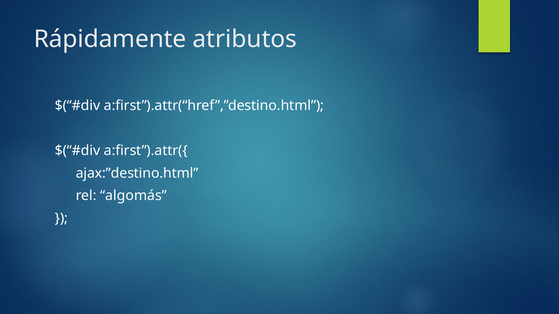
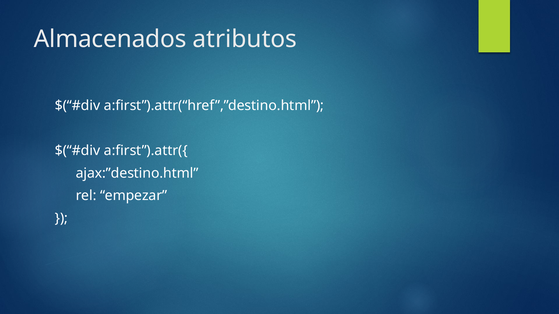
Rápidamente: Rápidamente -> Almacenados (110, 39)
algomás: algomás -> empezar (134, 196)
